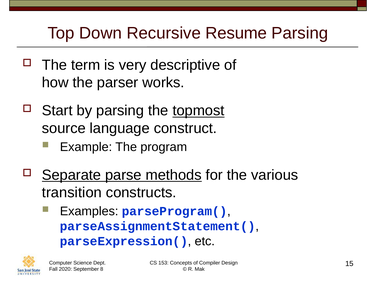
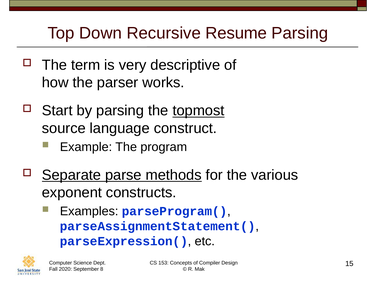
transition: transition -> exponent (72, 193)
